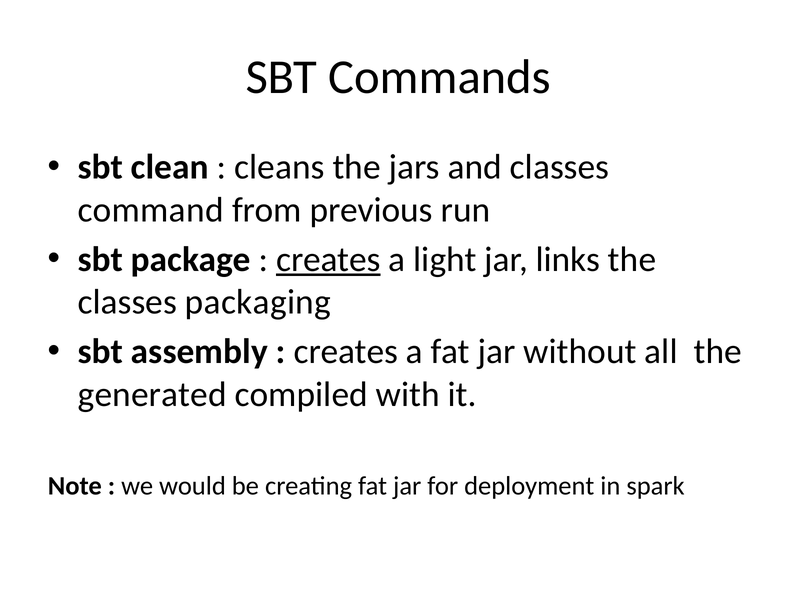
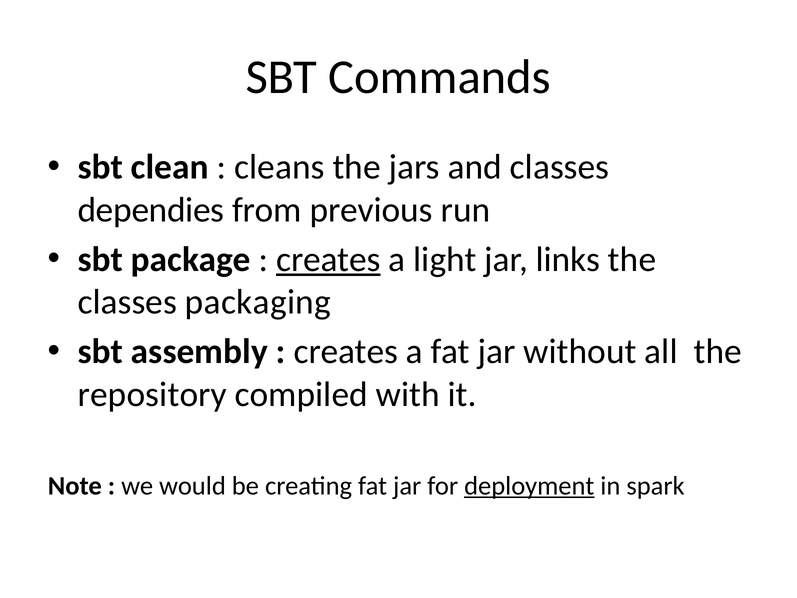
command: command -> dependies (151, 210)
generated: generated -> repository (152, 394)
deployment underline: none -> present (529, 486)
